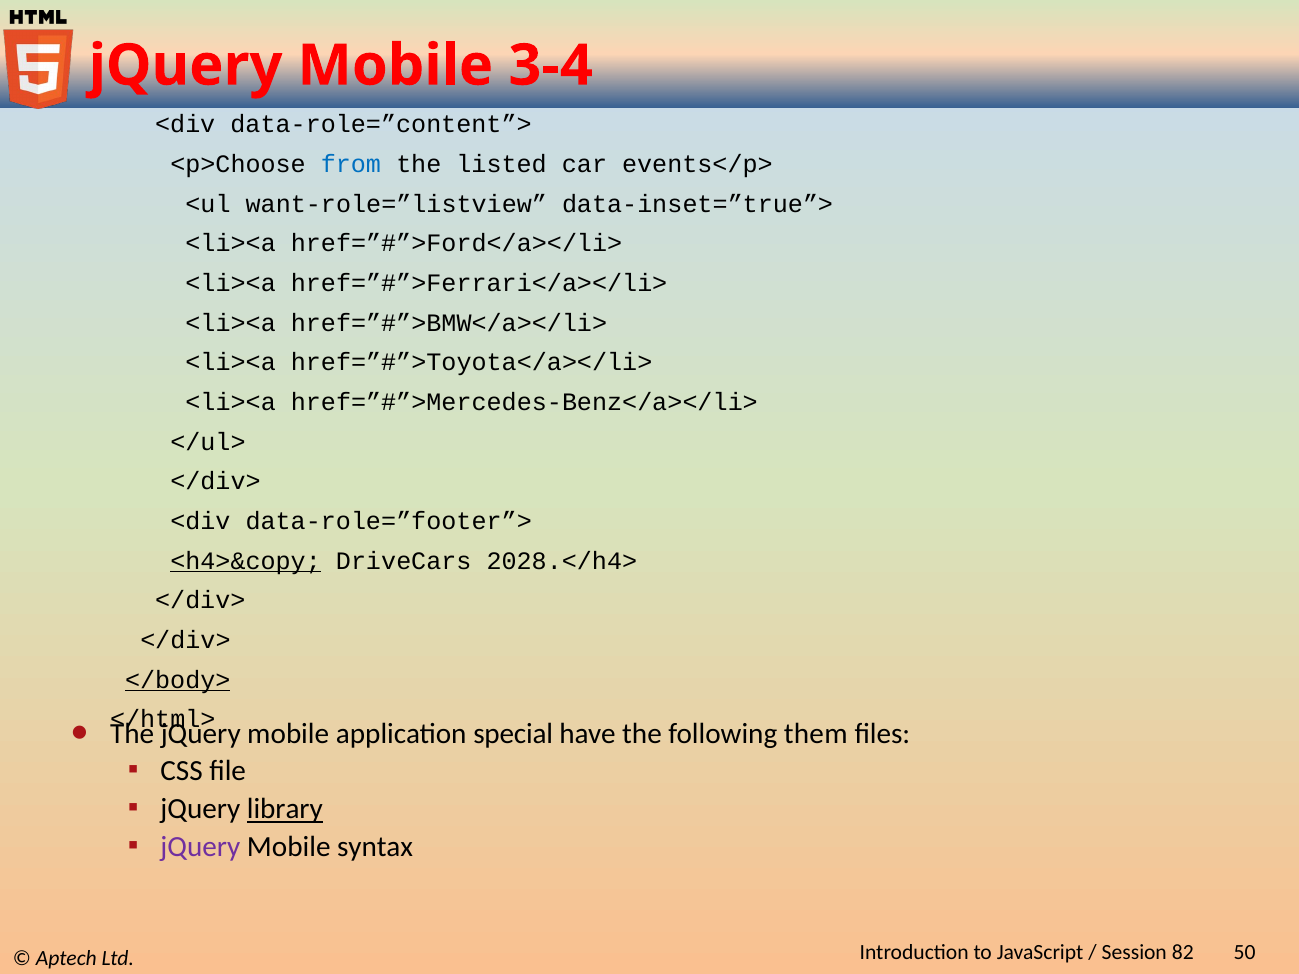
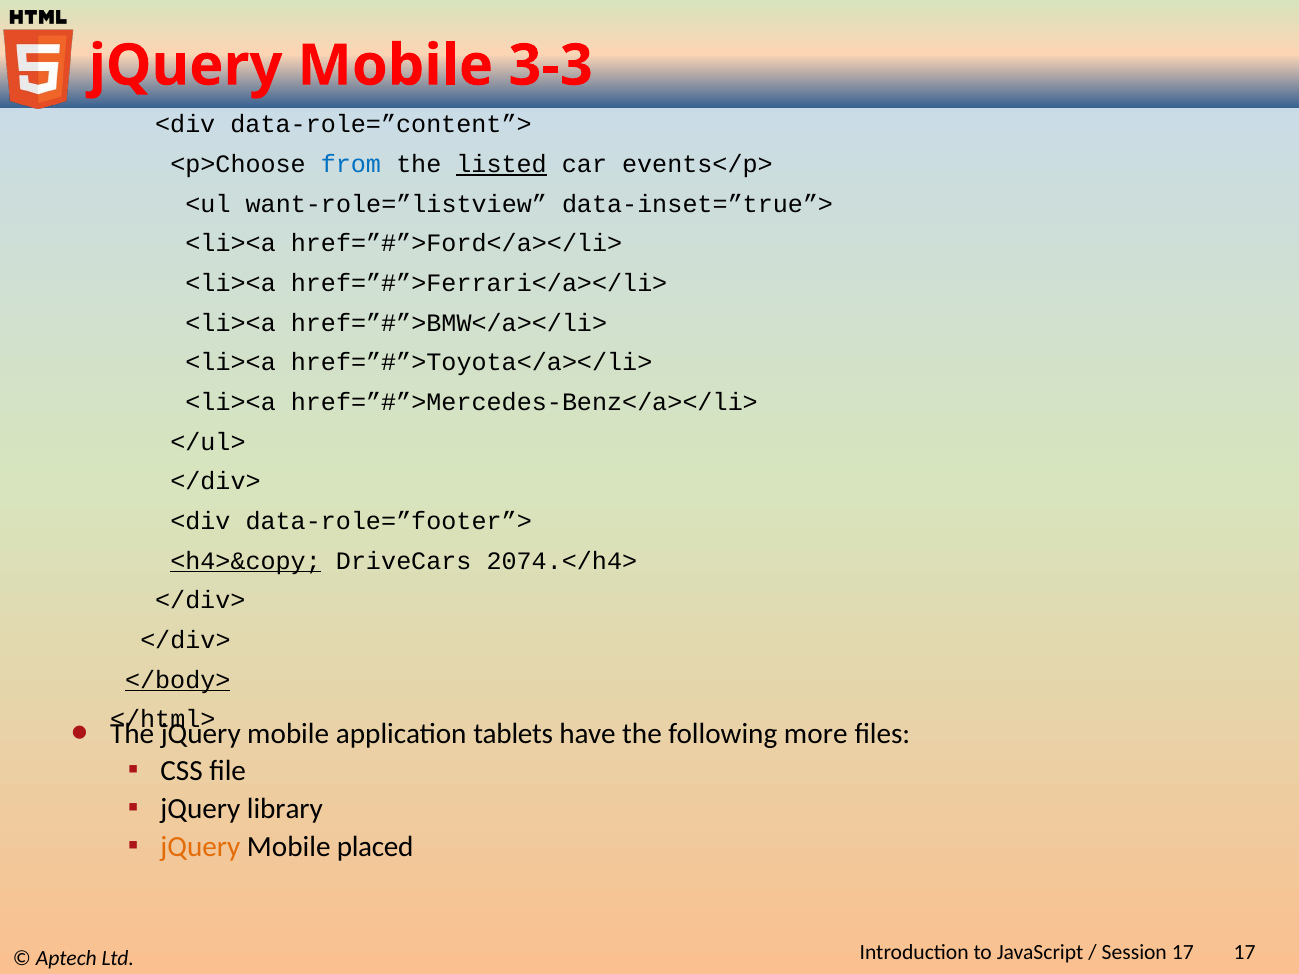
3-4: 3-4 -> 3-3 (551, 66)
listed underline: none -> present (502, 164)
2028.</h4>: 2028.</h4> -> 2074.</h4> (562, 561)
special: special -> tablets (513, 734)
them: them -> more (816, 734)
library underline: present -> none (285, 809)
jQuery colour: purple -> orange (200, 847)
syntax: syntax -> placed (375, 847)
Session 82: 82 -> 17 (1183, 953)
50: 50 -> 17 (1245, 953)
